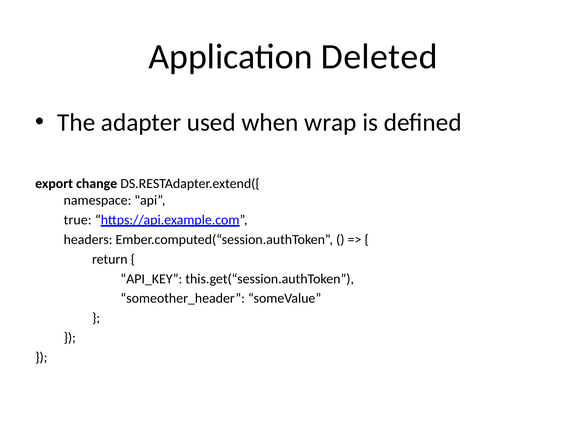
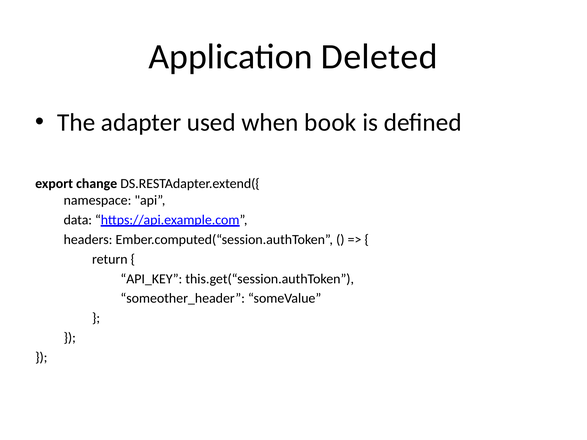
wrap: wrap -> book (330, 123)
true: true -> data (78, 220)
